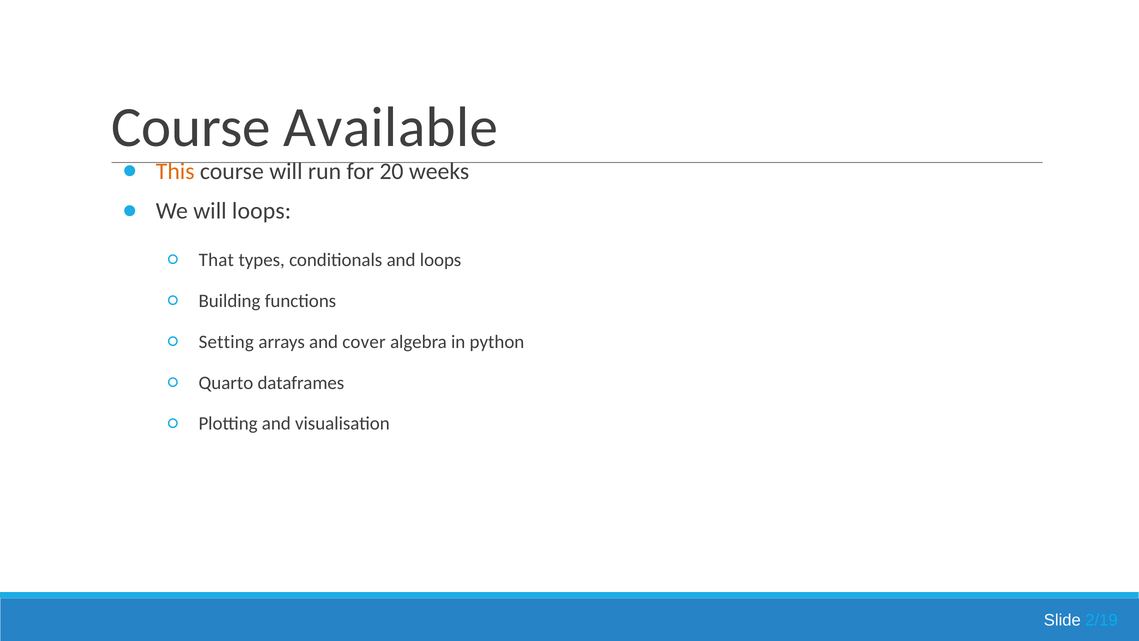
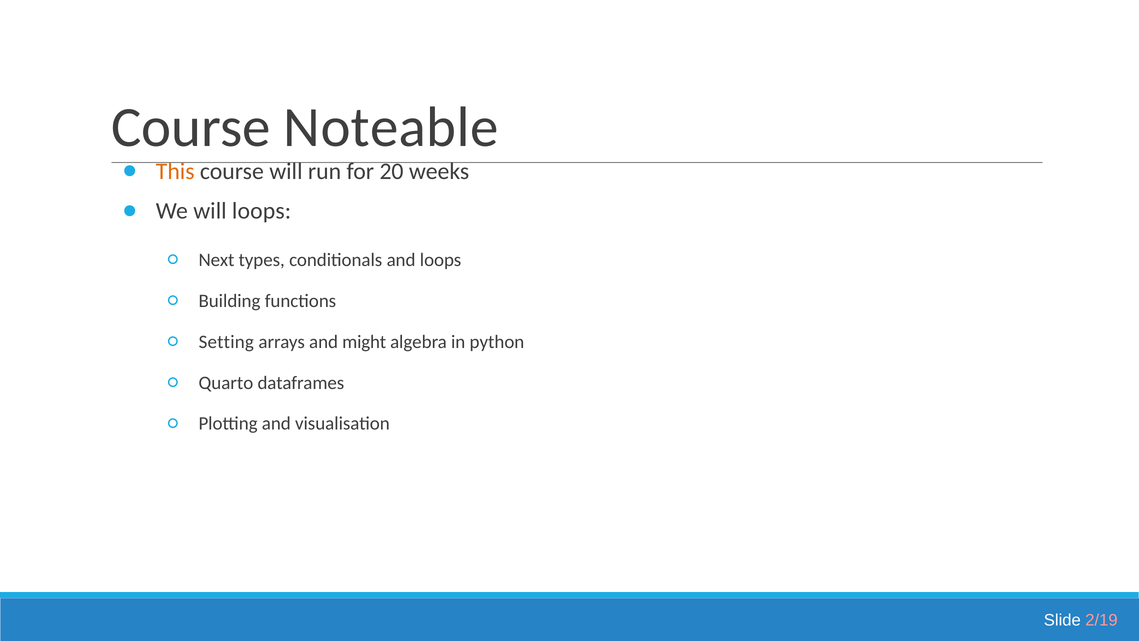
Available: Available -> Noteable (391, 128)
That: That -> Next (216, 260)
cover: cover -> might (364, 342)
2/19 colour: light blue -> pink (1102, 620)
